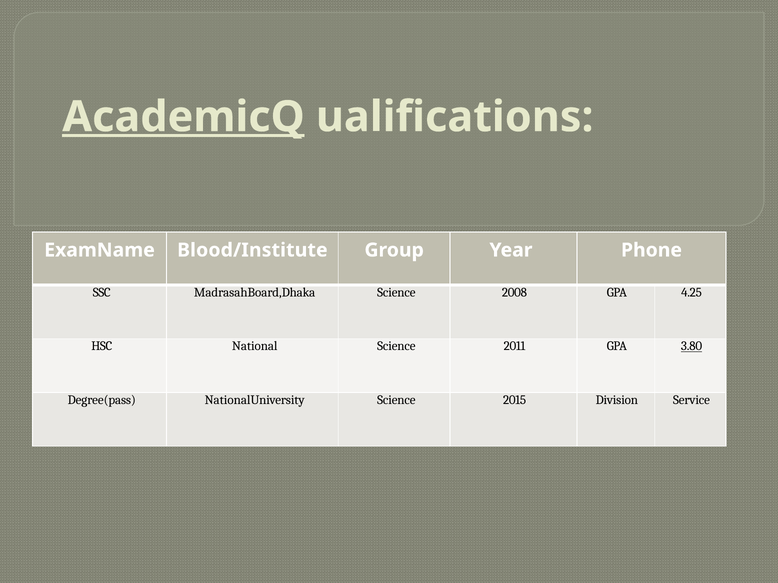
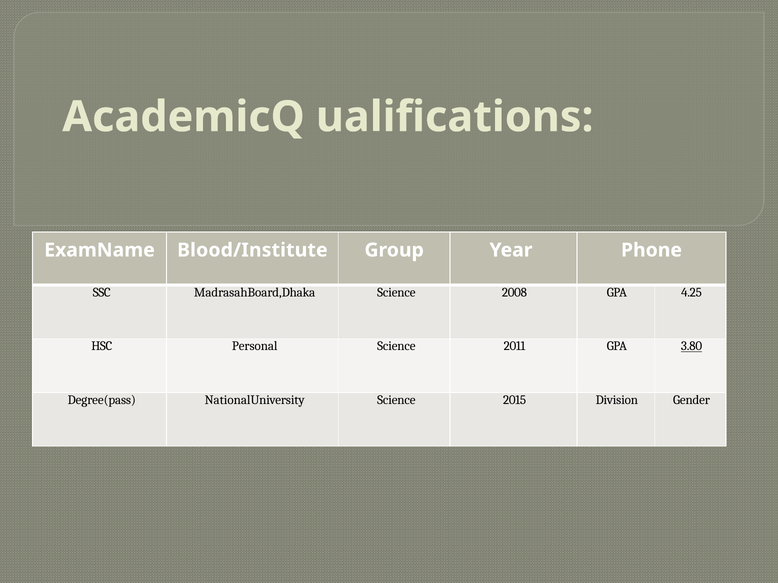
AcademicQ underline: present -> none (184, 117)
National: National -> Personal (255, 346)
Service: Service -> Gender (692, 400)
